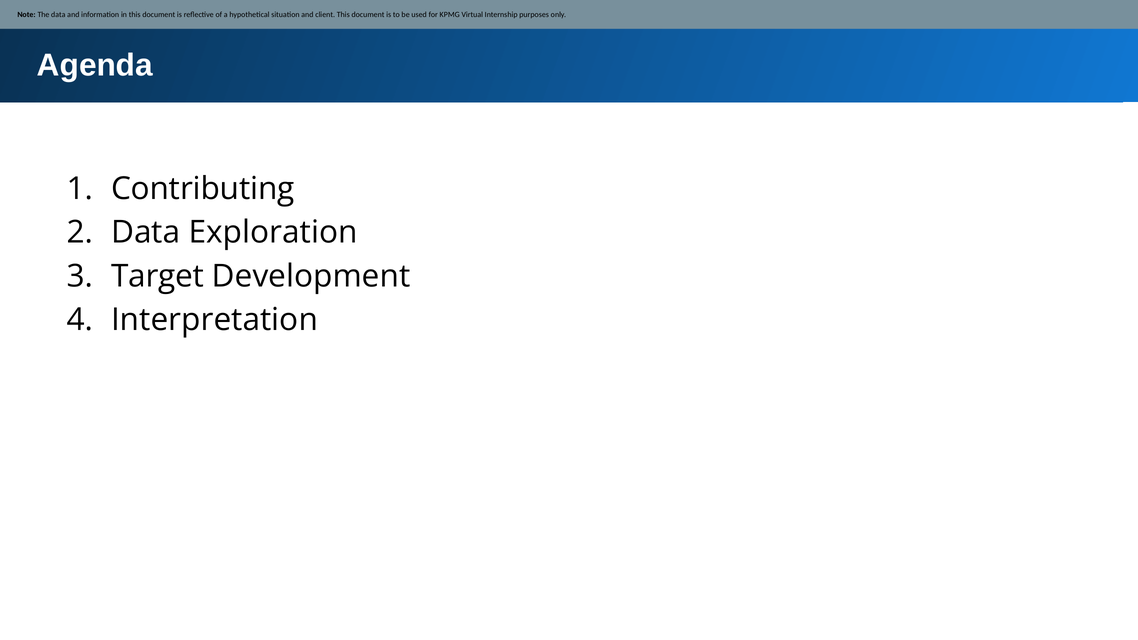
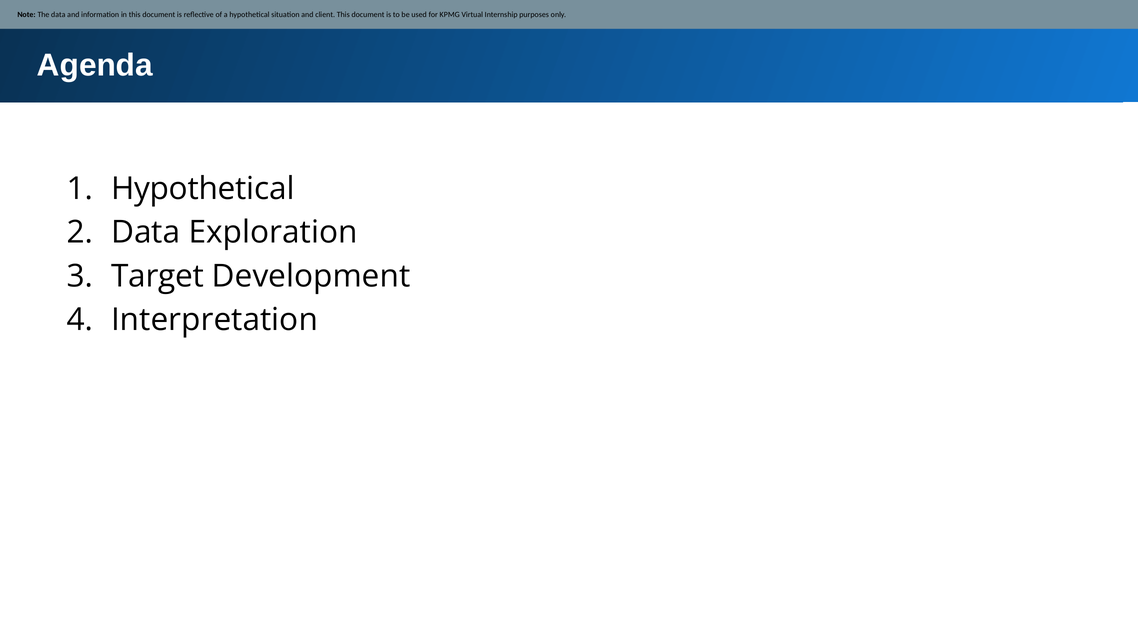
Contributing: Contributing -> Hypothetical (203, 189)
